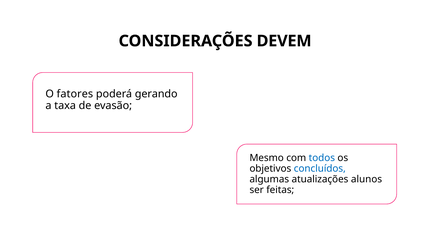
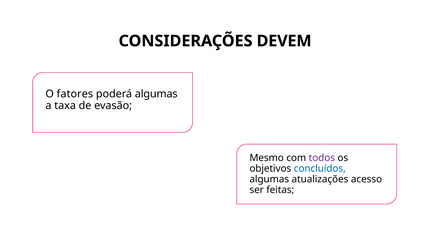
poderá gerando: gerando -> algumas (156, 94)
todos colour: blue -> purple (322, 158)
alunos: alunos -> acesso (367, 179)
